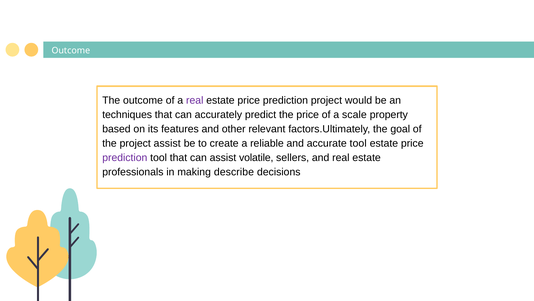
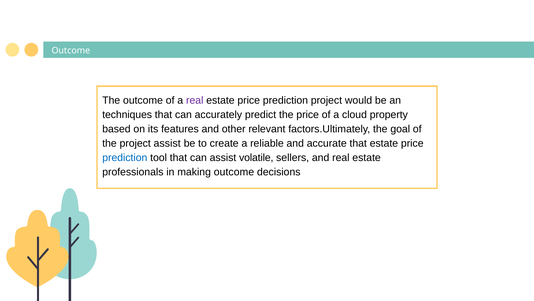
scale: scale -> cloud (354, 114)
accurate tool: tool -> that (358, 143)
prediction colour: purple -> blue (125, 157)
making describe: describe -> outcome (234, 172)
